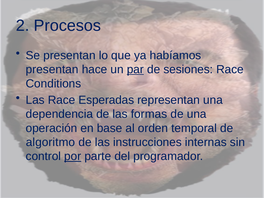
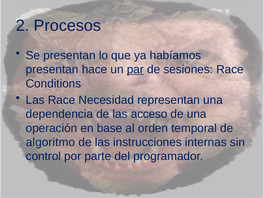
Esperadas: Esperadas -> Necesidad (106, 100)
formas: formas -> acceso (149, 114)
por underline: present -> none (73, 156)
